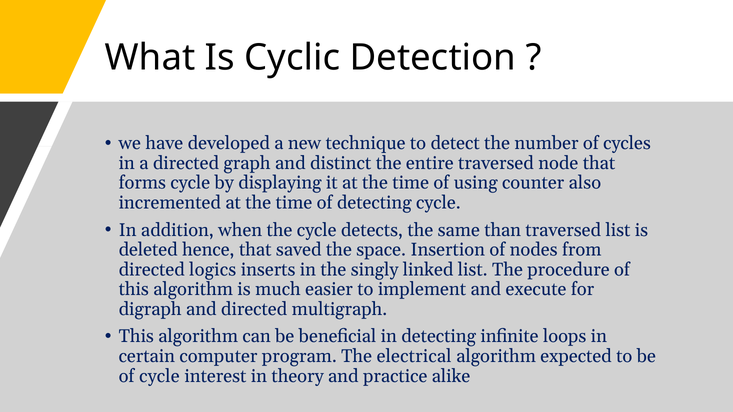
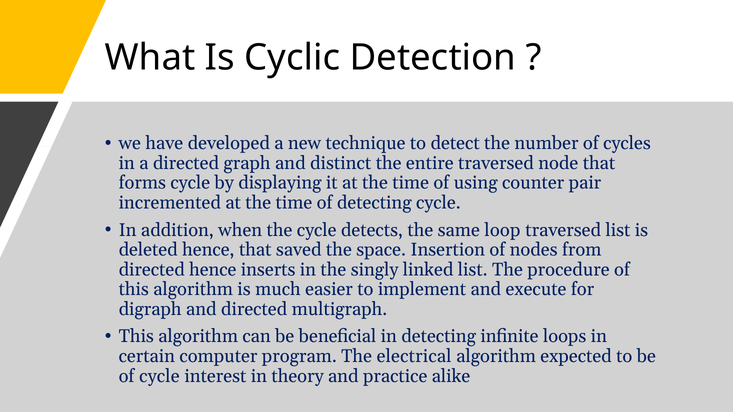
also: also -> pair (585, 183)
than: than -> loop (503, 230)
directed logics: logics -> hence (213, 270)
